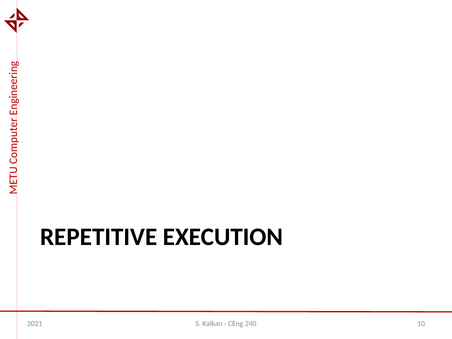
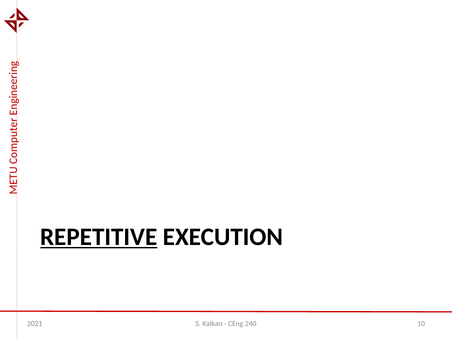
REPETITIVE underline: none -> present (99, 237)
